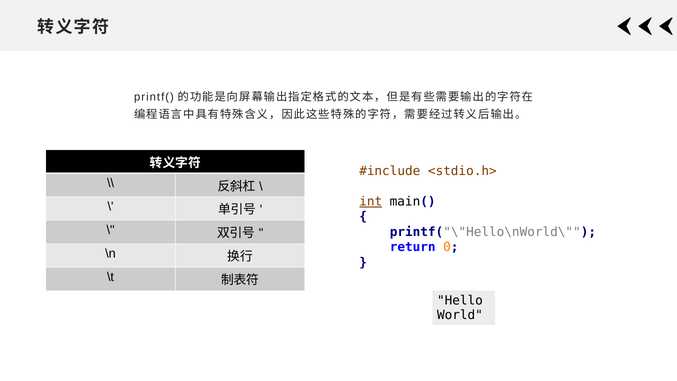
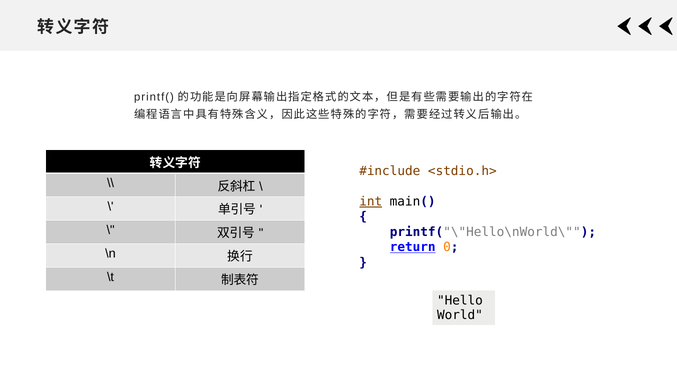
return underline: none -> present (413, 247)
